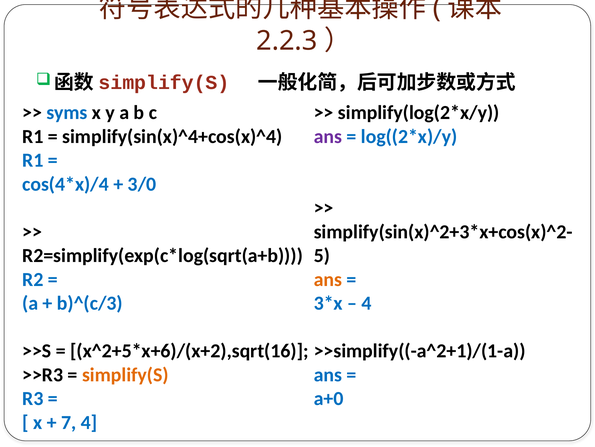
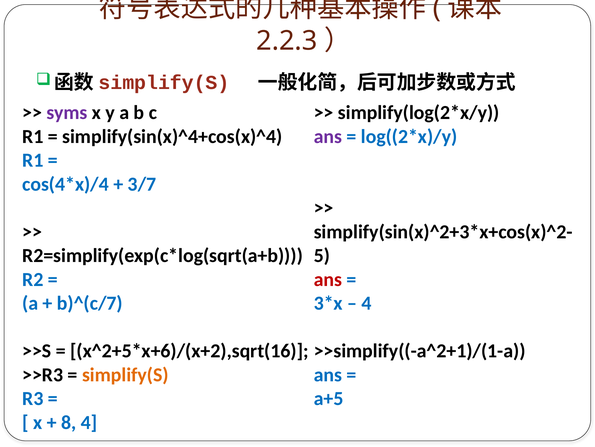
syms colour: blue -> purple (67, 112)
3/0: 3/0 -> 3/7 (142, 184)
ans colour: orange -> red (328, 279)
b)^(c/3: b)^(c/3 -> b)^(c/7 (90, 303)
a+0: a+0 -> a+5 (329, 398)
7: 7 -> 8 (69, 422)
